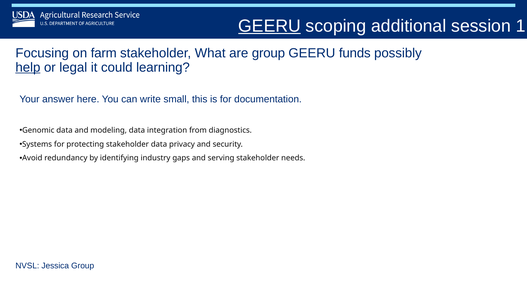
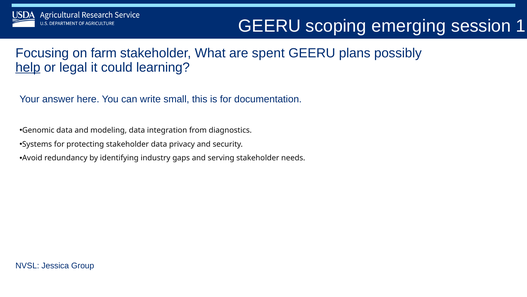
GEERU underline: present -> none (270, 26)
additional: additional -> emerging (409, 26)
are group: group -> spent (268, 53)
funds: funds -> plans (355, 53)
